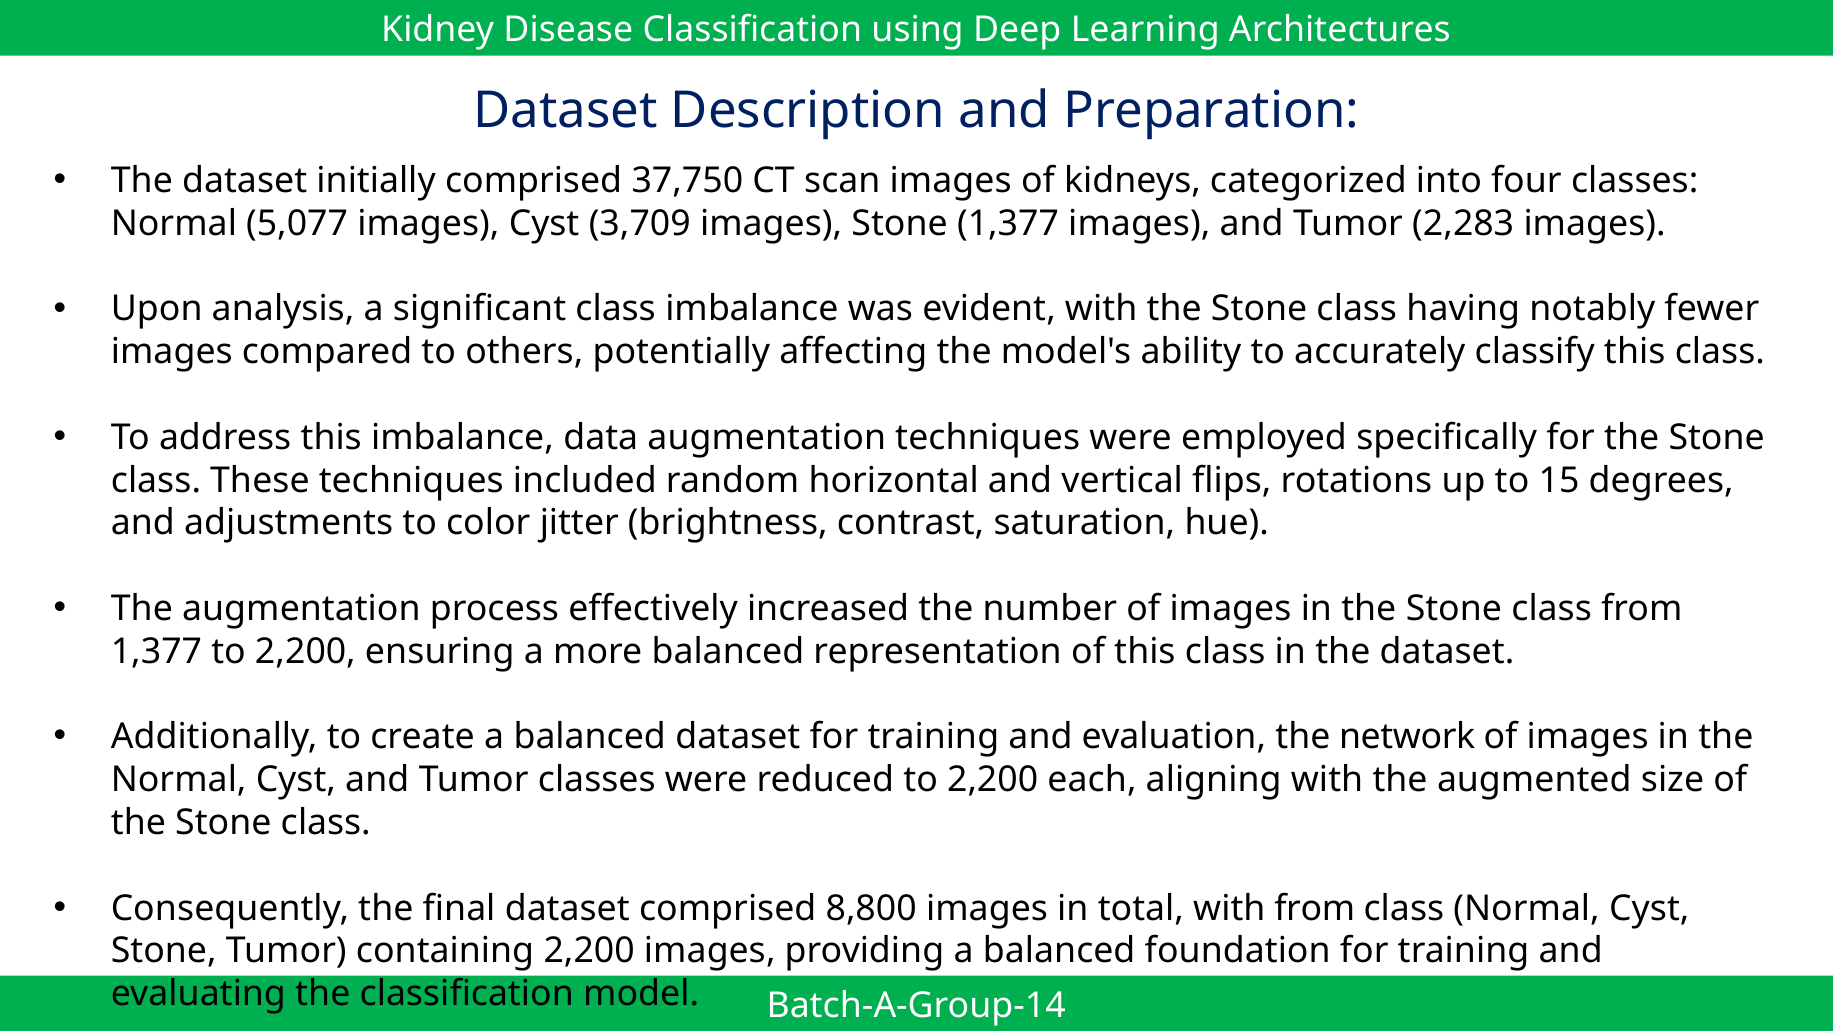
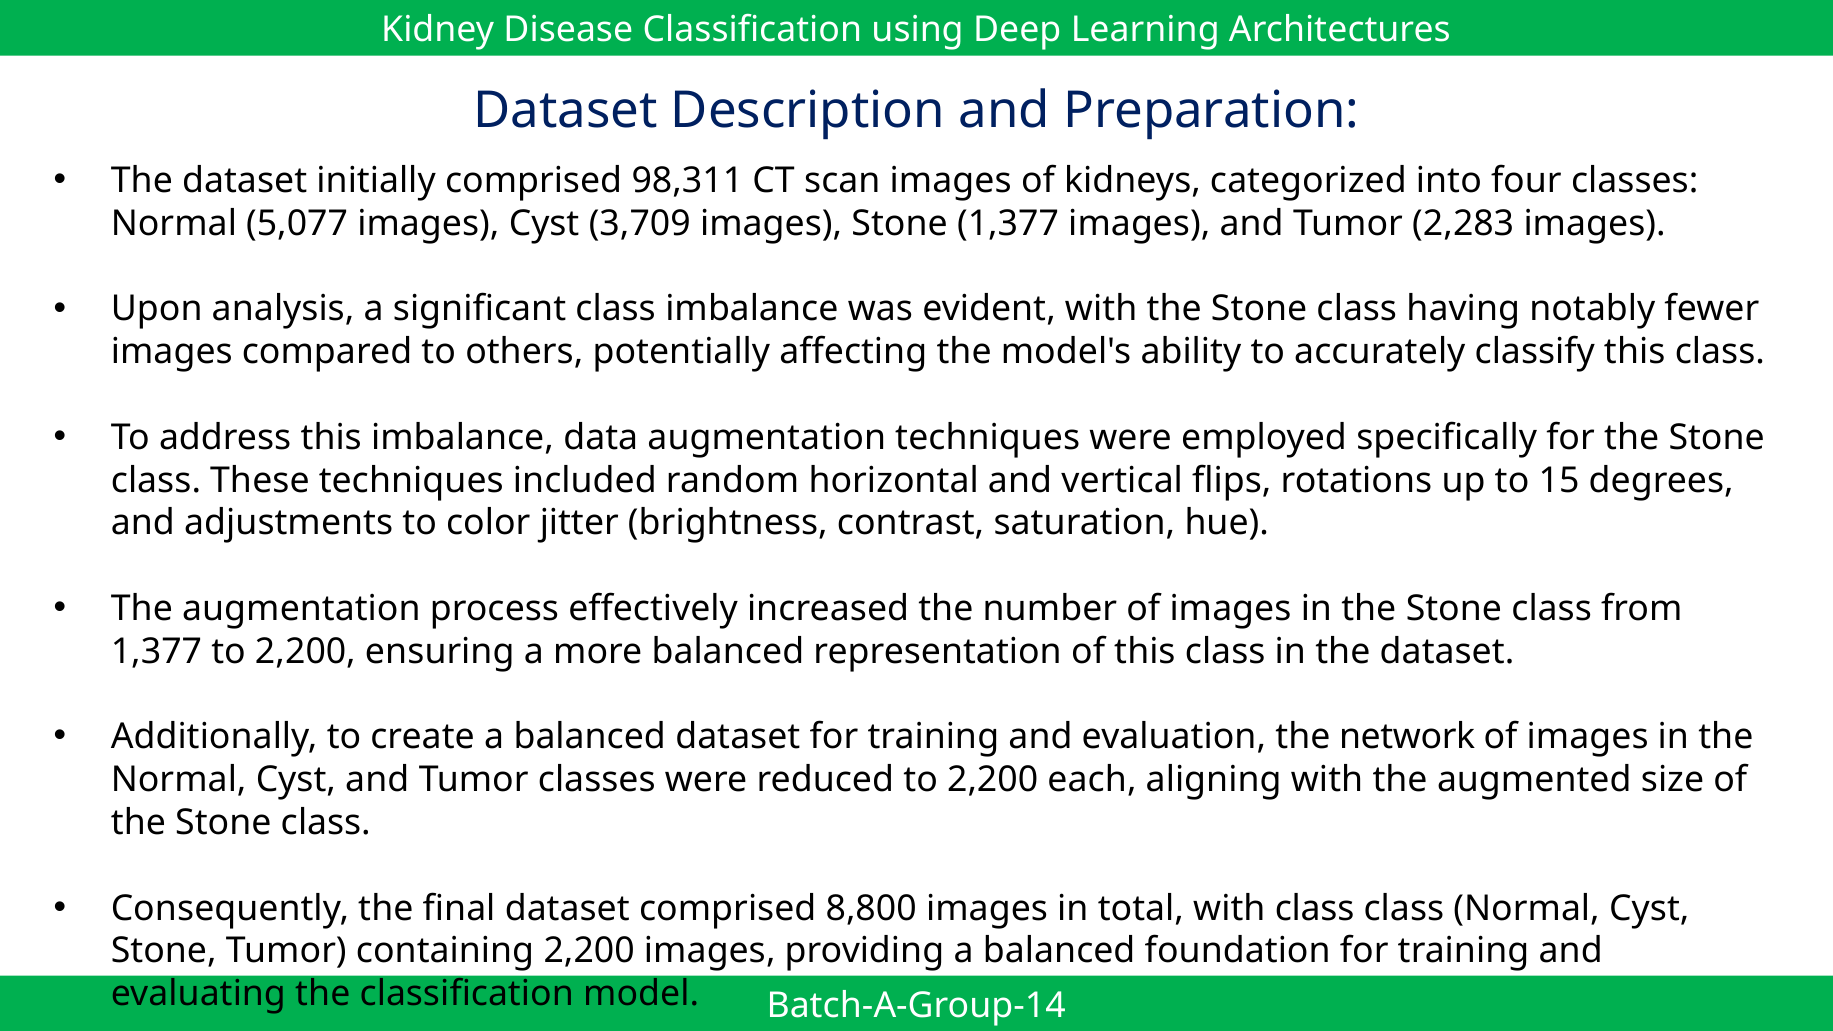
37,750: 37,750 -> 98,311 (687, 181)
with from: from -> class (1315, 908)
